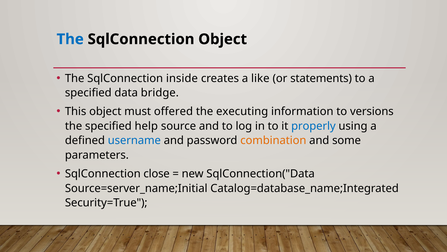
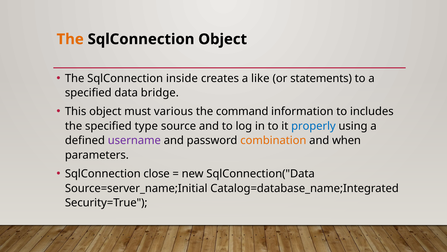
The colour: blue -> orange (70, 39)
offered: offered -> various (173, 111)
executing: executing -> command (242, 111)
versions: versions -> includes (372, 111)
help: help -> type (146, 126)
username colour: blue -> purple (134, 140)
some: some -> when (347, 140)
